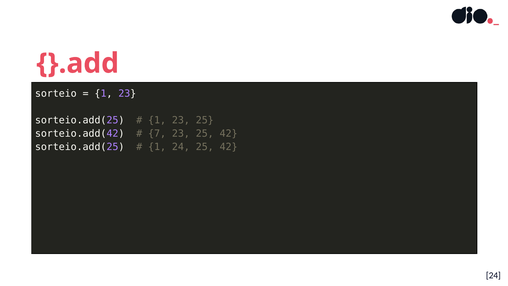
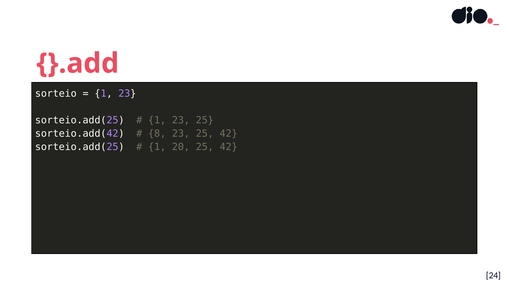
7: 7 -> 8 (157, 134)
1 24: 24 -> 20 (181, 147)
